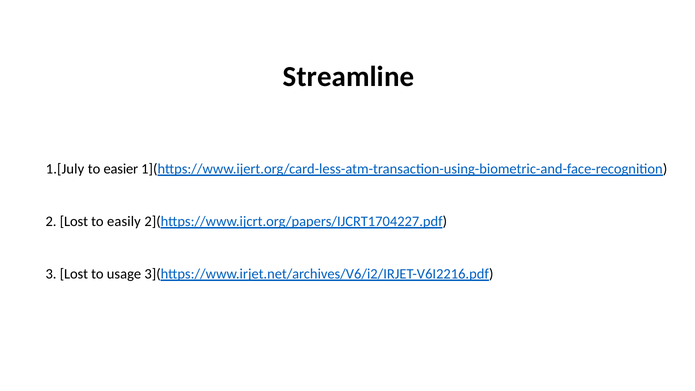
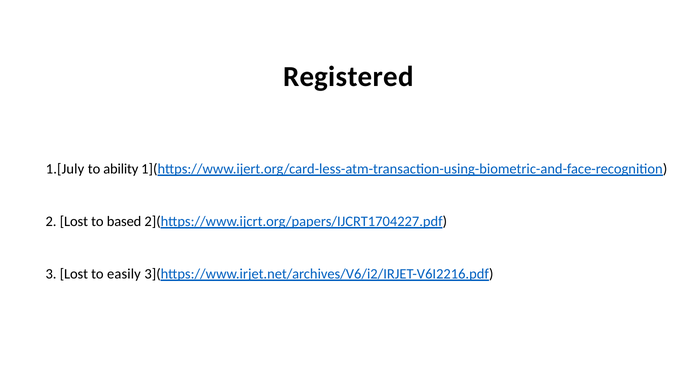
Streamline: Streamline -> Registered (348, 77)
easier: easier -> ability (121, 169)
easily: easily -> based (124, 221)
usage: usage -> easily (124, 274)
